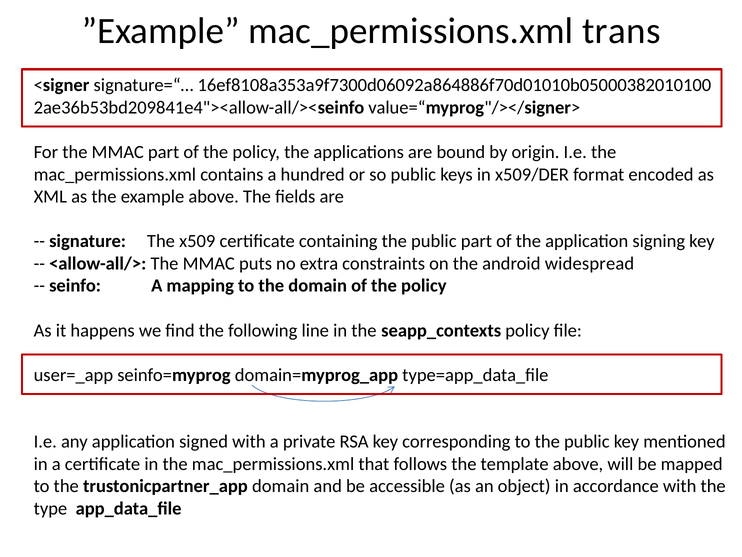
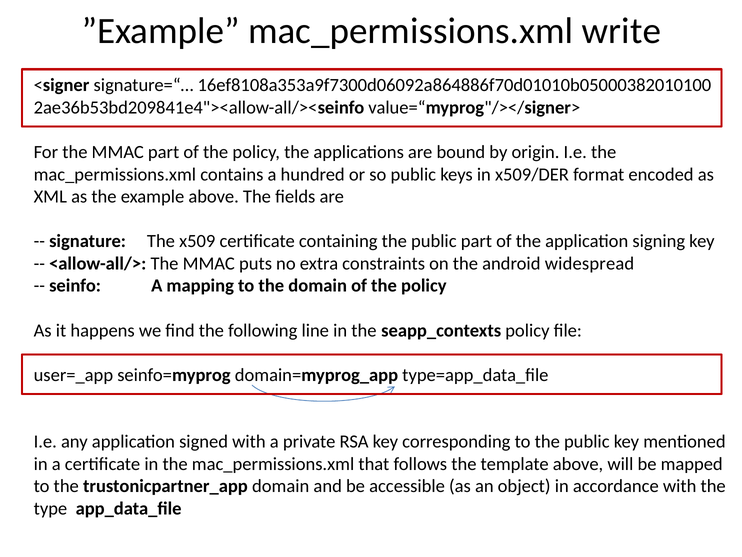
trans: trans -> write (621, 31)
